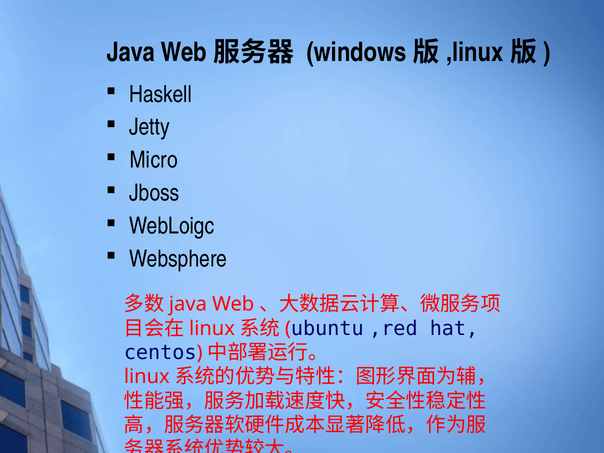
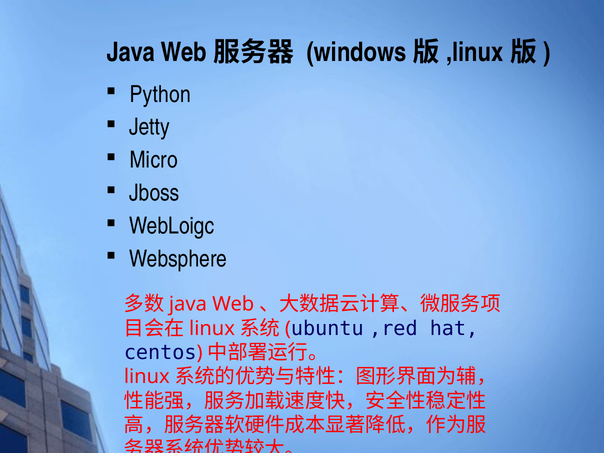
Haskell: Haskell -> Python (160, 94)
